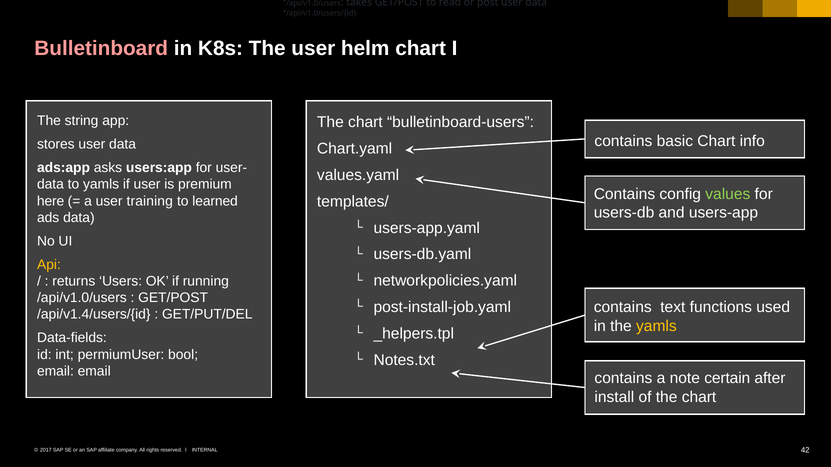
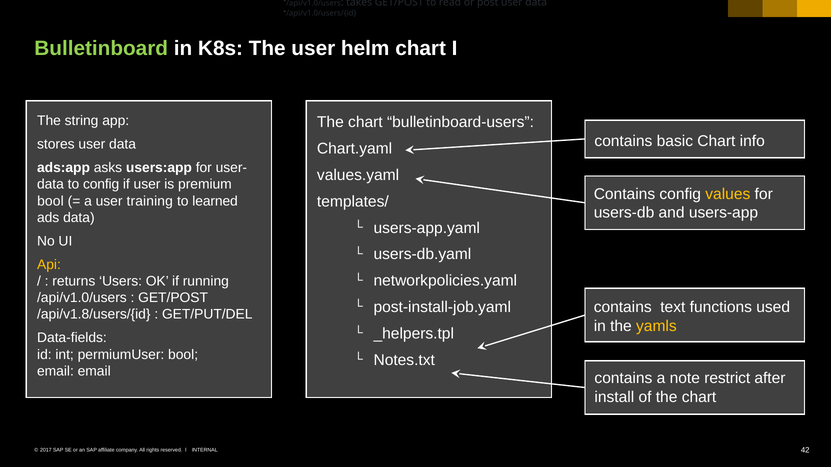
Bulletinboard colour: pink -> light green (101, 48)
to yamls: yamls -> config (101, 185)
values colour: light green -> yellow (728, 194)
here: here -> bool (50, 201)
/api/v1.4/users/{id: /api/v1.4/users/{id -> /api/v1.8/users/{id (94, 315)
certain: certain -> restrict (727, 378)
